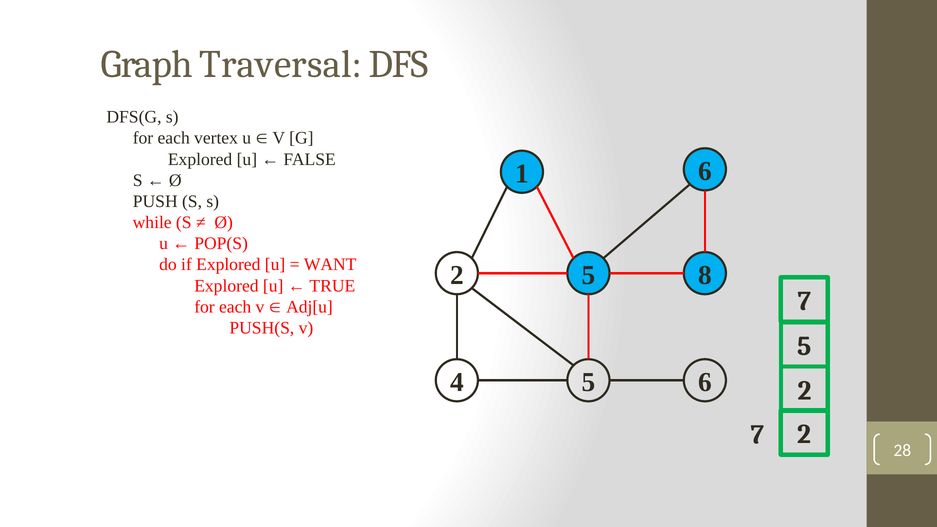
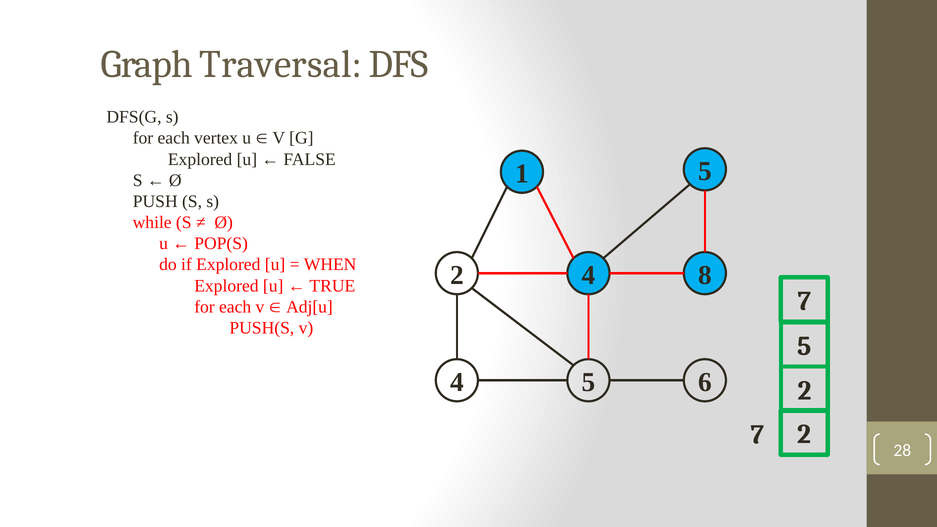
1 6: 6 -> 5 (705, 171)
WANT: WANT -> WHEN (330, 265)
2 5: 5 -> 4 (588, 275)
